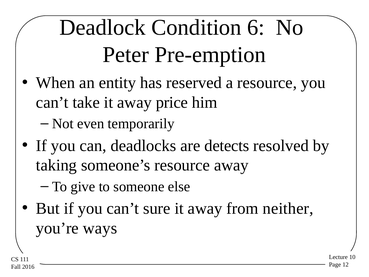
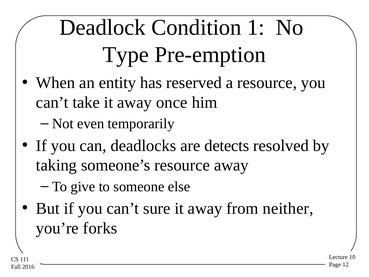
6: 6 -> 1 (256, 28)
Peter: Peter -> Type (126, 55)
price: price -> once (172, 102)
ways: ways -> forks (100, 228)
